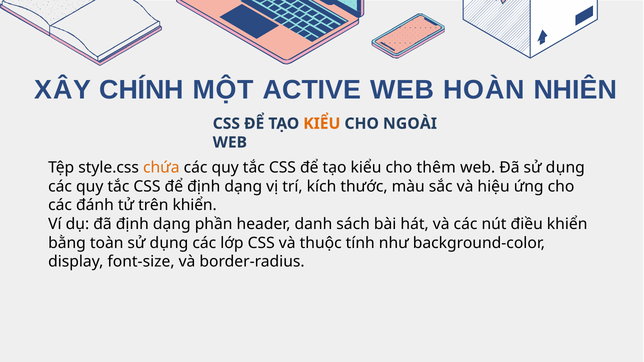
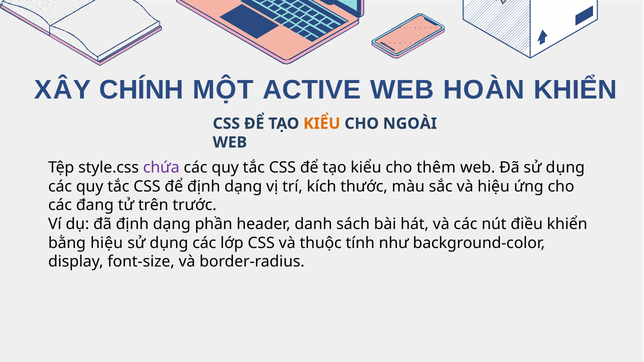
HOÀN NHIÊN: NHIÊN -> KHIỂN (575, 90)
chứa colour: orange -> purple (161, 168)
đánh: đánh -> đang (95, 205)
trên khiển: khiển -> trước (195, 205)
bằng toàn: toàn -> hiệu (107, 243)
